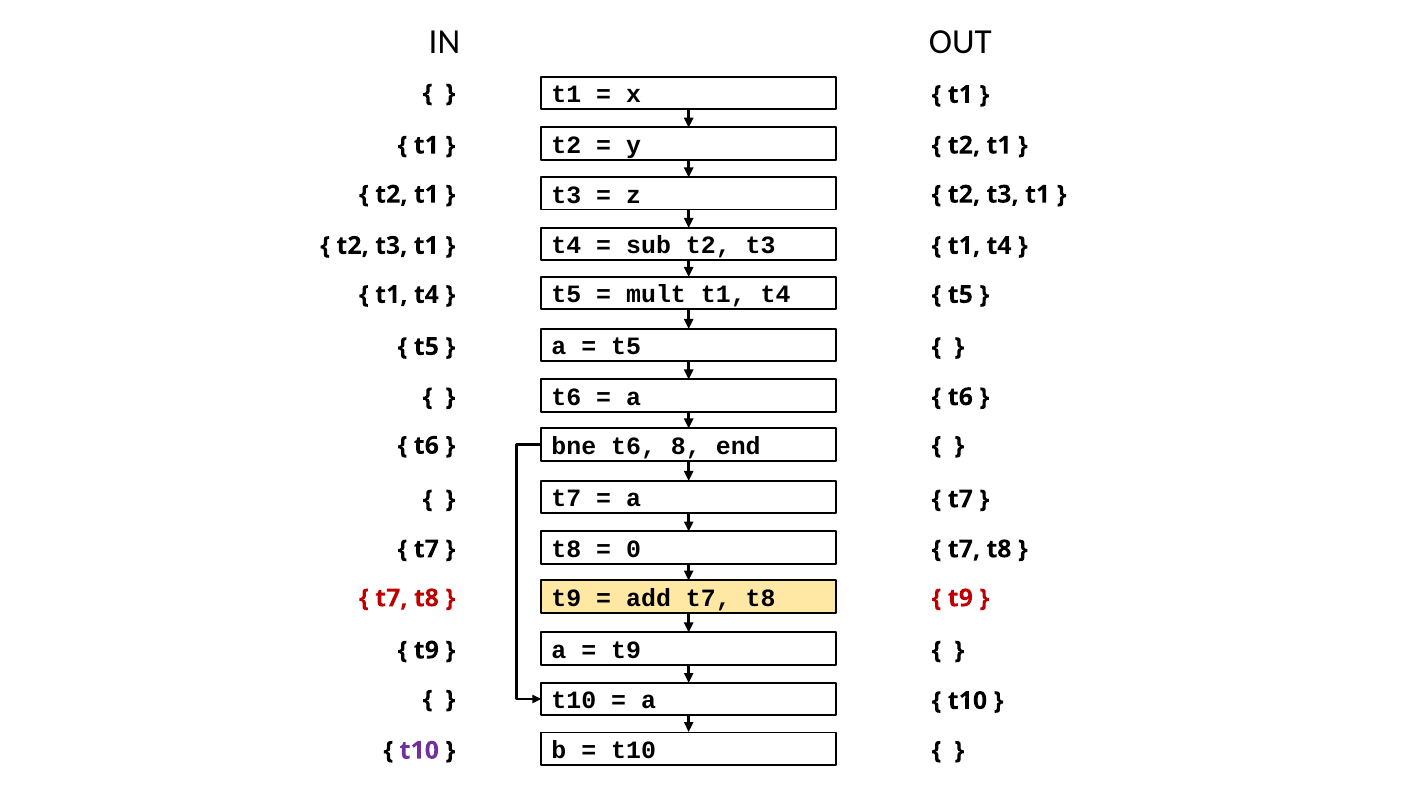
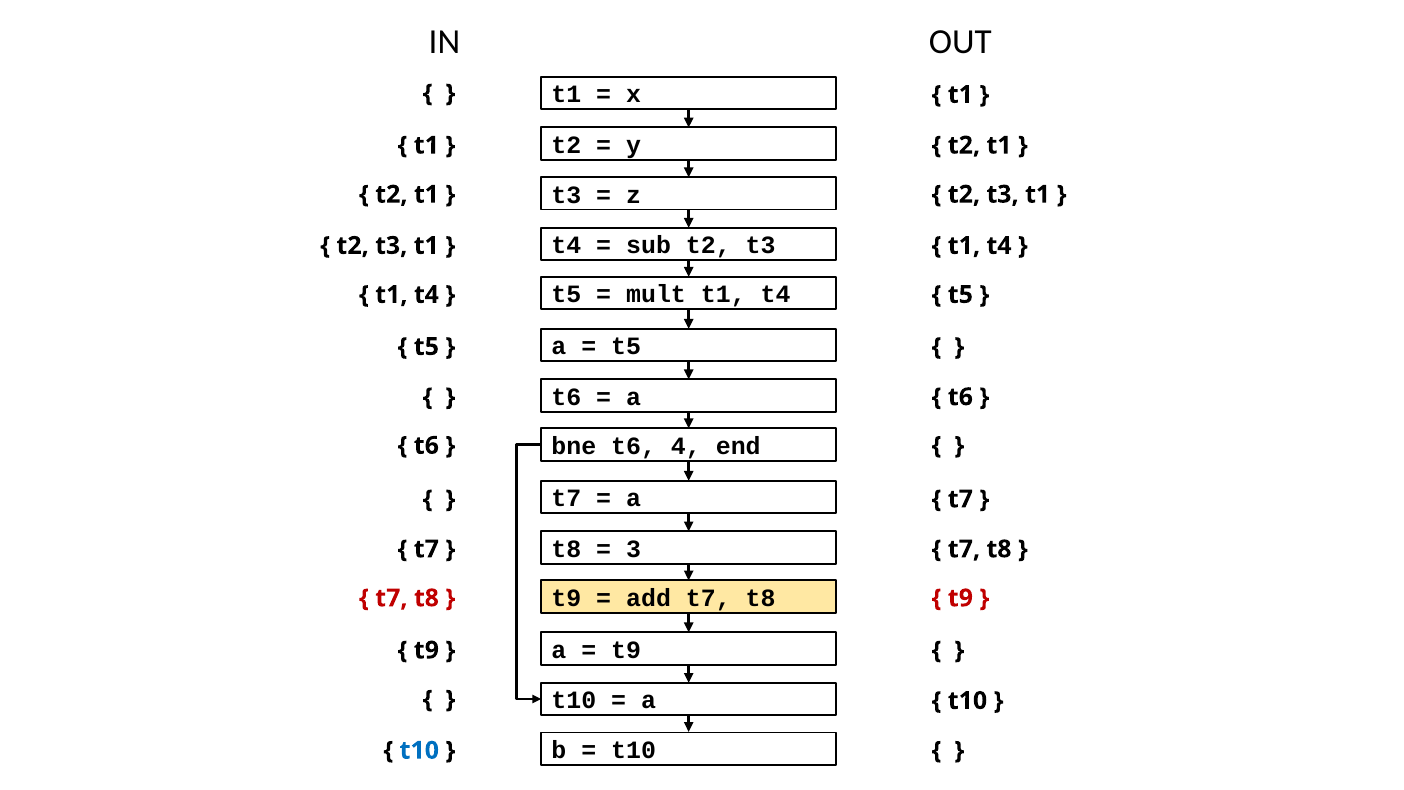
8: 8 -> 4 (686, 446)
0: 0 -> 3 (634, 549)
t10 colour: purple -> blue (419, 750)
